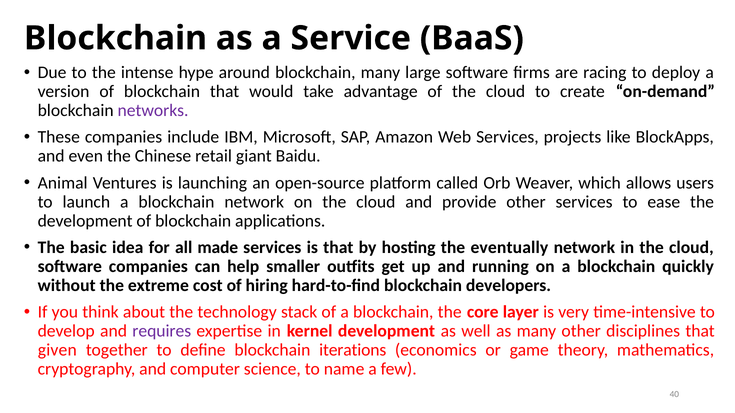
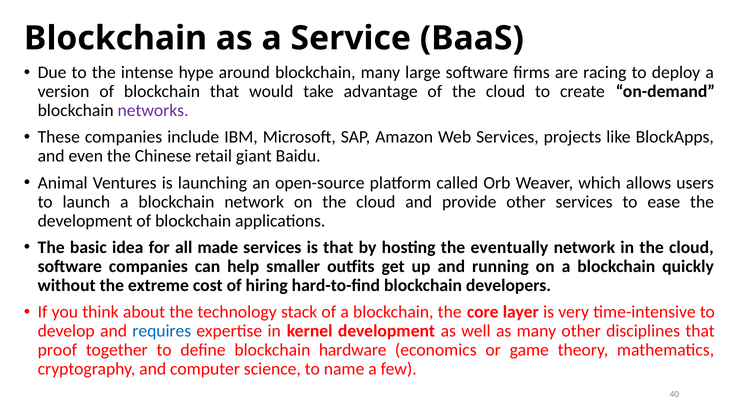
requires colour: purple -> blue (162, 331)
given: given -> proof (57, 350)
iterations: iterations -> hardware (353, 350)
